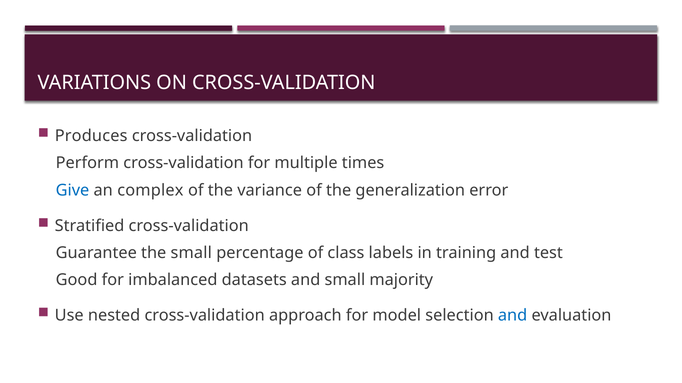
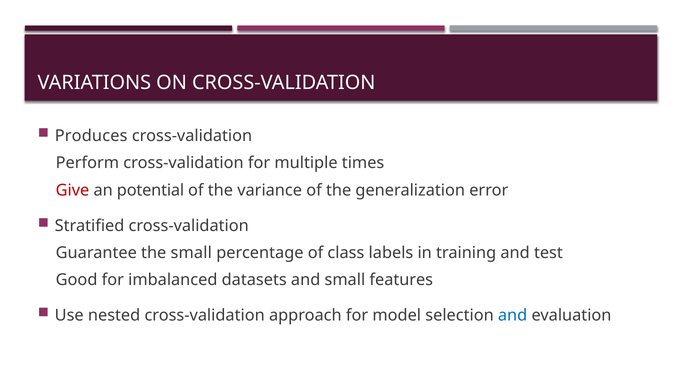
Give colour: blue -> red (73, 190)
complex: complex -> potential (151, 190)
majority: majority -> features (401, 281)
